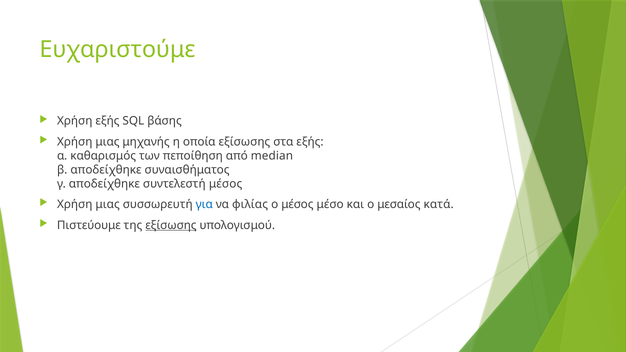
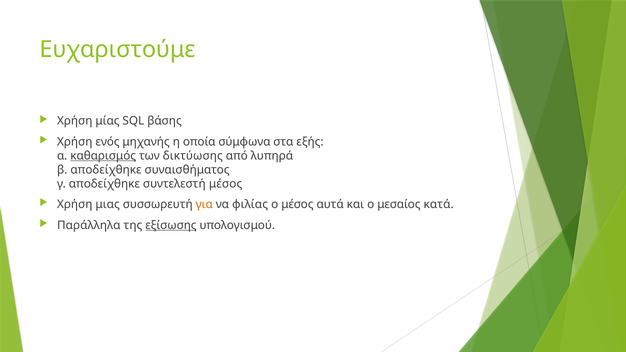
Χρήση εξής: εξής -> μίας (107, 121)
μιας: μιας -> ενός (108, 142)
οποία εξίσωσης: εξίσωσης -> σύμφωνα (244, 142)
καθαρισμός underline: none -> present (103, 156)
πεποίθηση: πεποίθηση -> δικτύωσης (193, 156)
median: median -> λυπηρά (272, 156)
για colour: blue -> orange (204, 205)
μέσο: μέσο -> αυτά (330, 205)
Πιστεύουμε: Πιστεύουμε -> Παράλληλα (89, 225)
